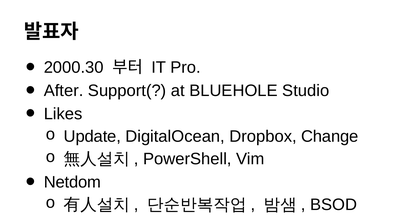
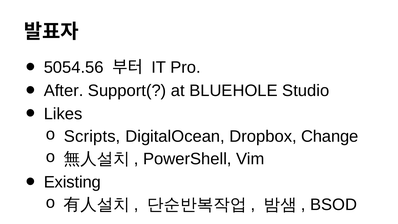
2000.30: 2000.30 -> 5054.56 (74, 67)
Update: Update -> Scripts (92, 136)
Netdom: Netdom -> Existing (72, 182)
